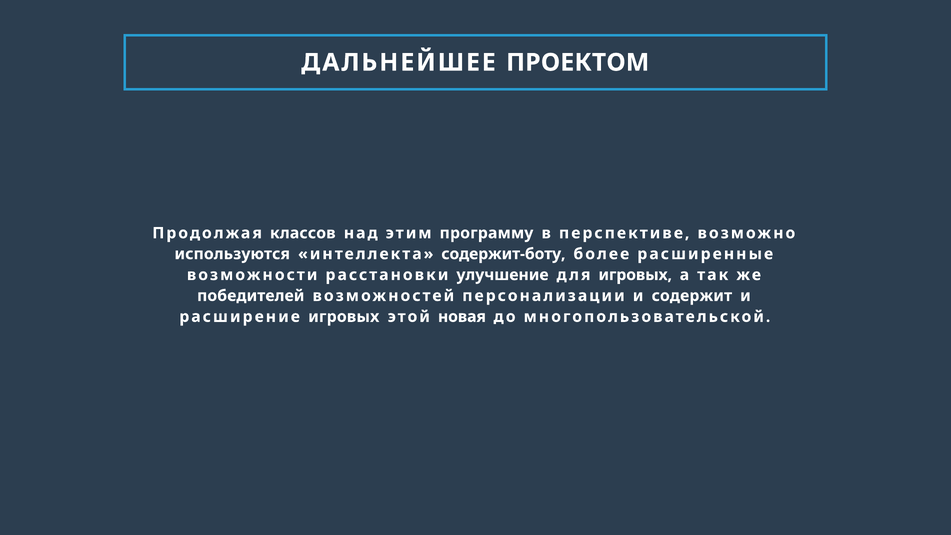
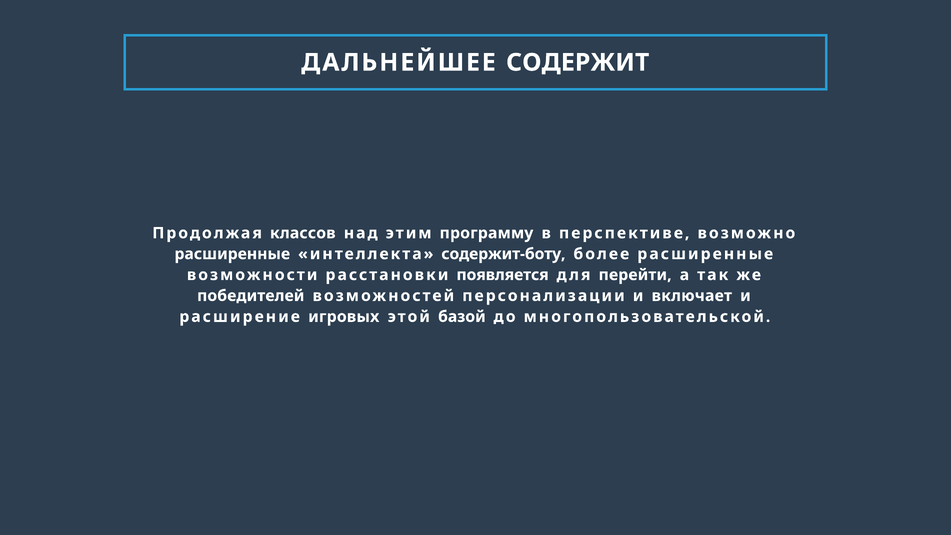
ПРОЕКТОМ: ПРОЕКТОМ -> СОДЕРЖИТ (578, 63)
используются: используются -> расширенные (232, 254)
улучшение: улучшение -> появляется (503, 275)
для игровых: игровых -> перейти (635, 275)
содержит: содержит -> включает (692, 296)
новая: новая -> базой (462, 317)
